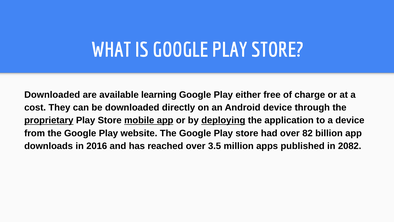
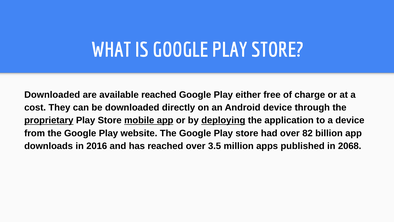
available learning: learning -> reached (159, 95)
2082: 2082 -> 2068 (350, 146)
